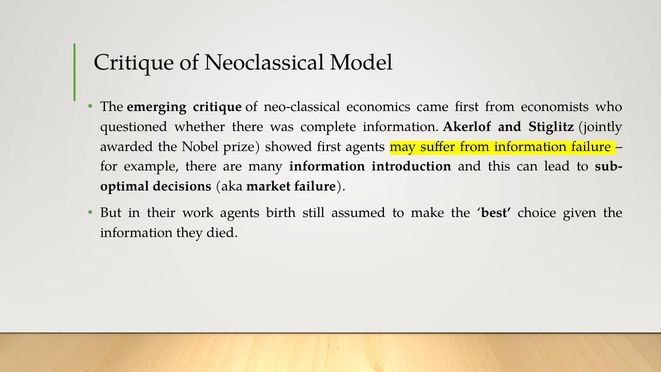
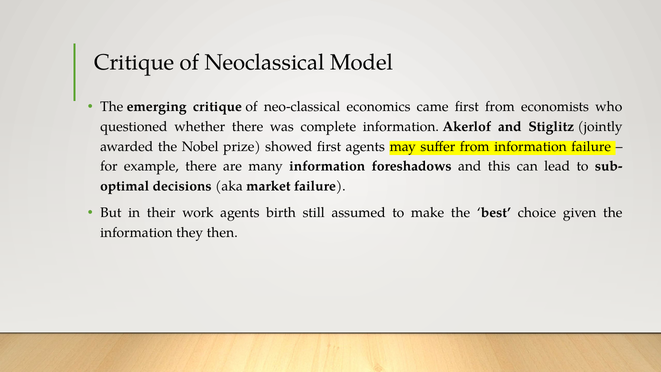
introduction: introduction -> foreshadows (412, 166)
died: died -> then (222, 233)
